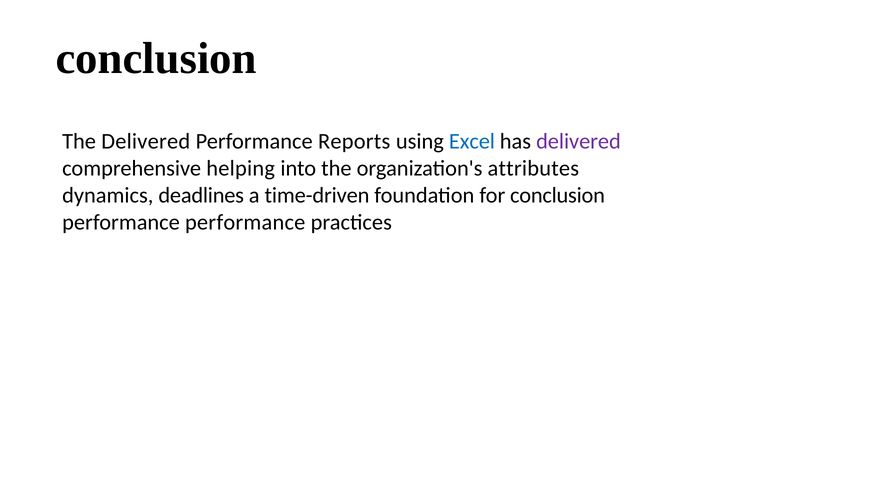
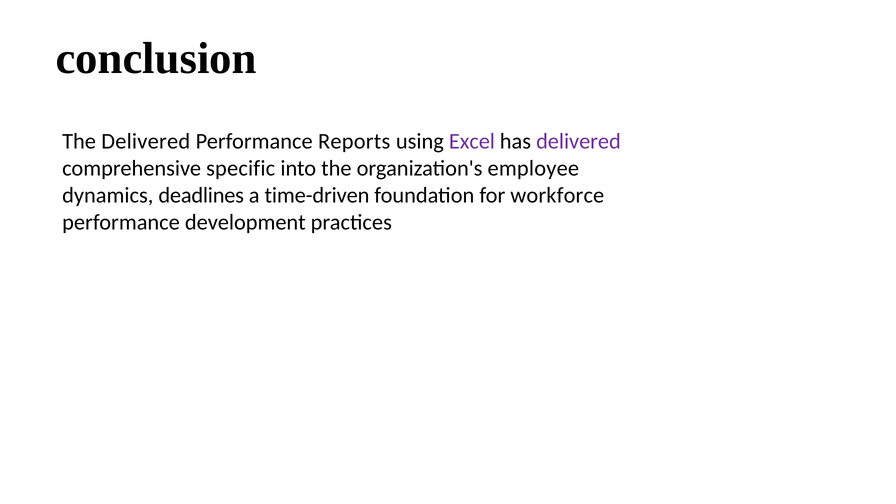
Excel colour: blue -> purple (472, 142)
helping: helping -> specific (241, 168)
attributes: attributes -> employee (533, 168)
for conclusion: conclusion -> workforce (557, 195)
performance performance: performance -> development (245, 222)
